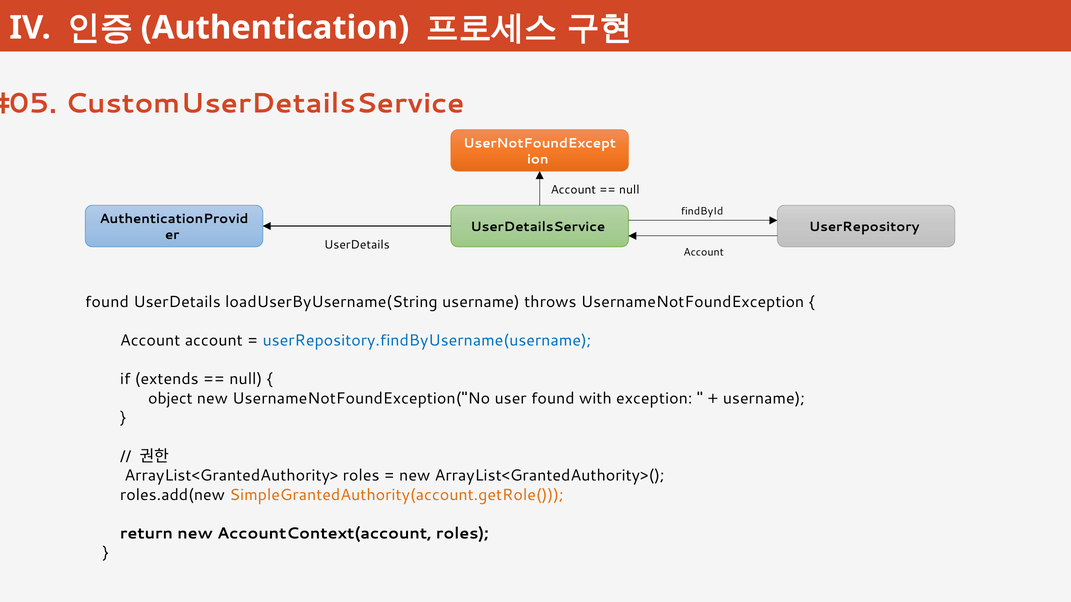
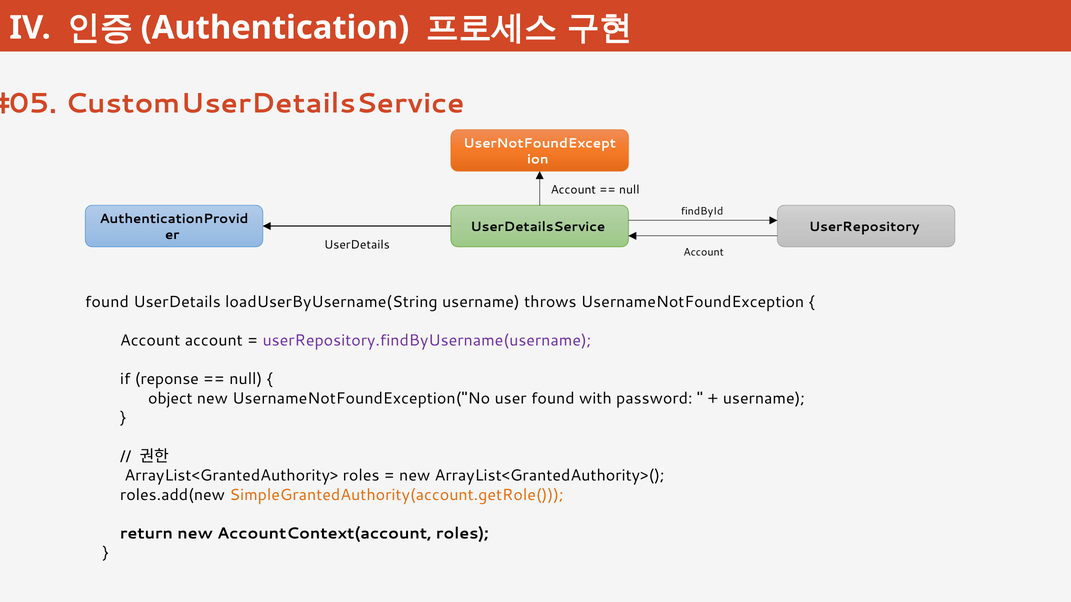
userRepository.findByUsername(username colour: blue -> purple (427, 341)
extends: extends -> reponse (167, 379)
exception: exception -> password (654, 399)
